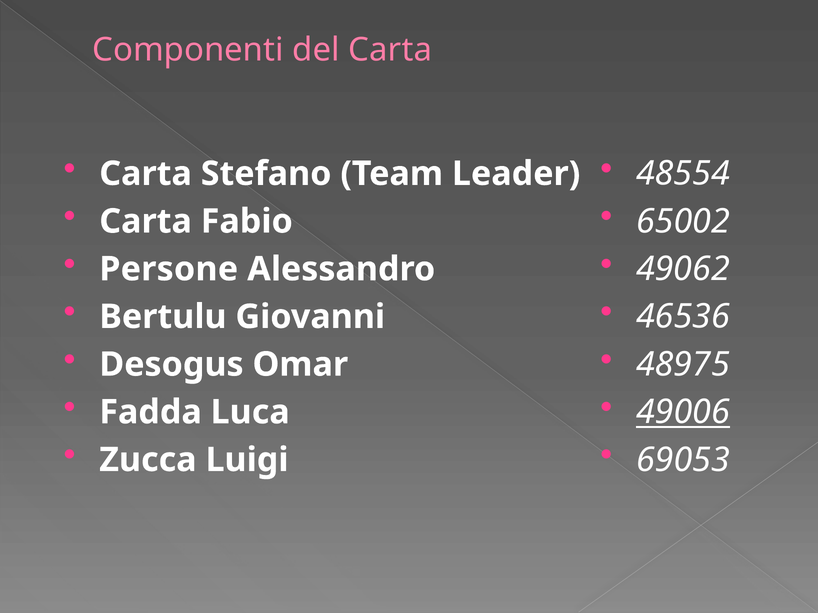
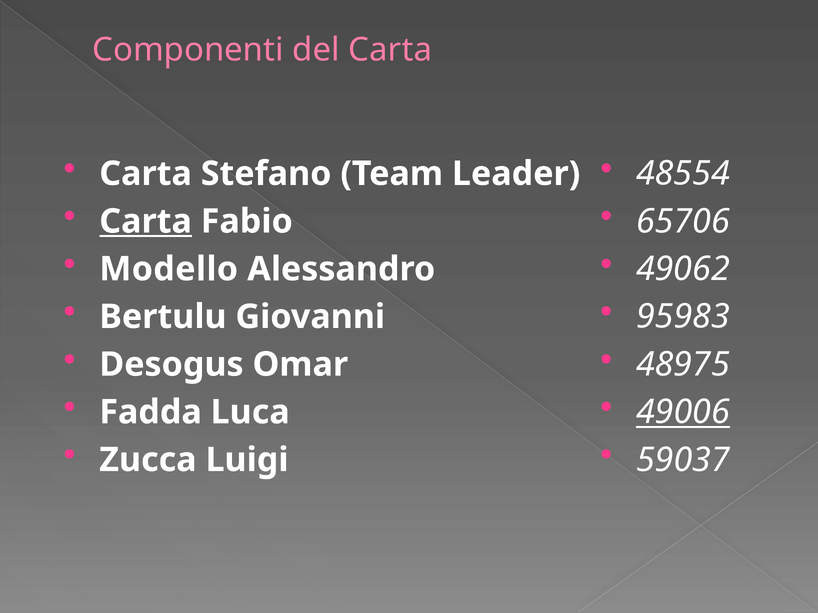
Carta underline: none -> present (146, 222)
65002: 65002 -> 65706 (683, 222)
Persone: Persone -> Modello (169, 269)
46536: 46536 -> 95983 (683, 317)
69053: 69053 -> 59037 (683, 460)
